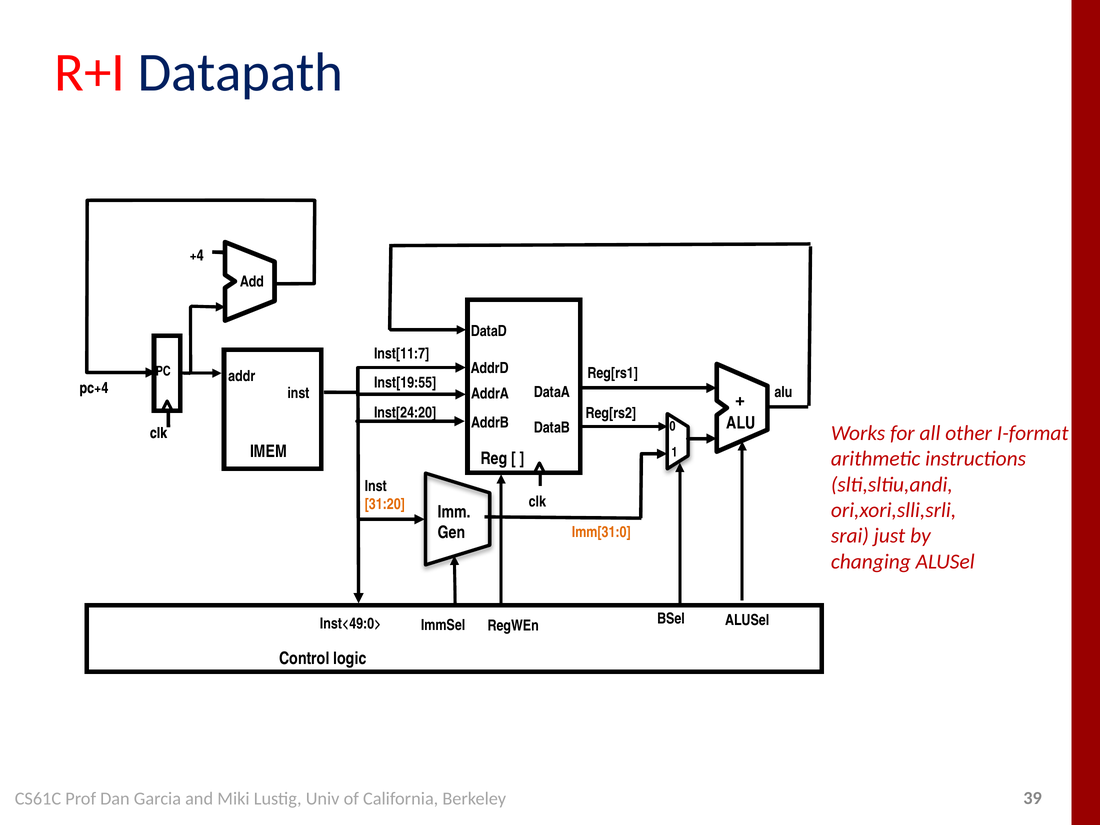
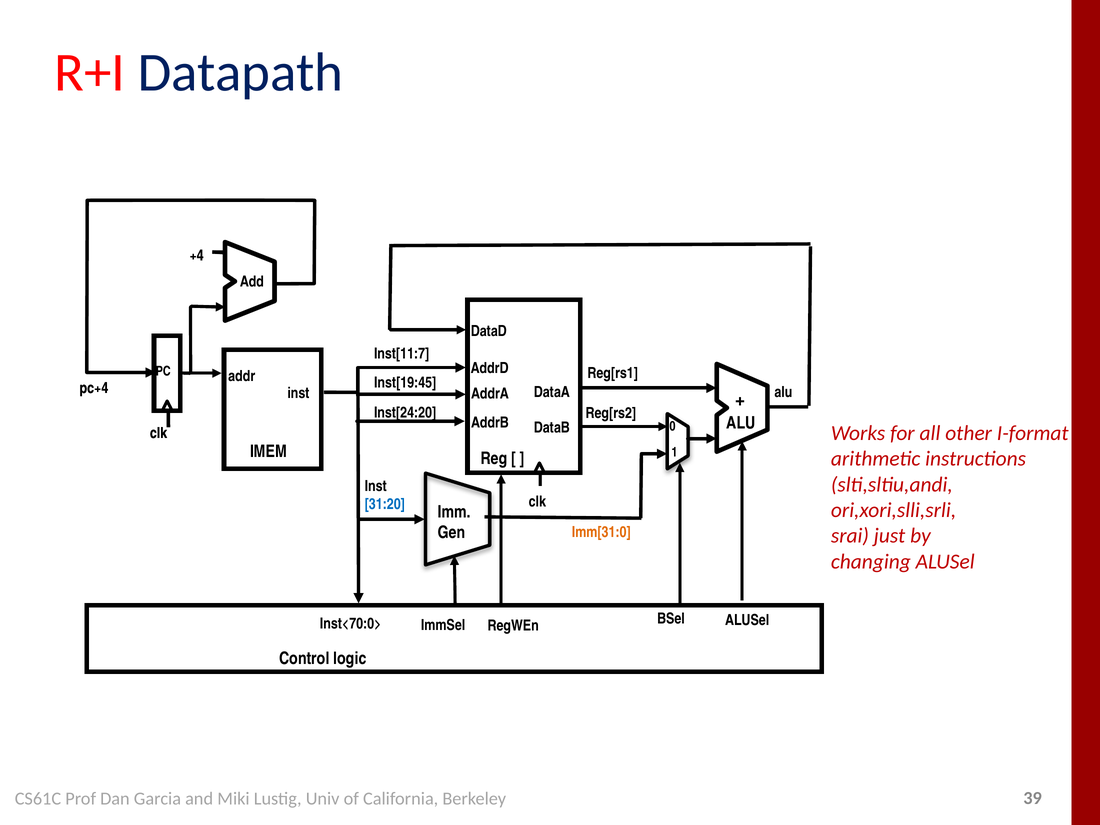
Inst[19:55: Inst[19:55 -> Inst[19:45 (405, 382)
31:20 colour: orange -> blue (385, 504)
Inst<49:0>: Inst<49:0> -> Inst<70:0> (351, 624)
